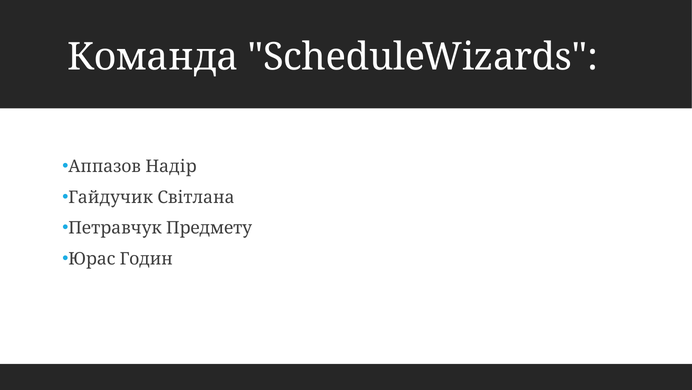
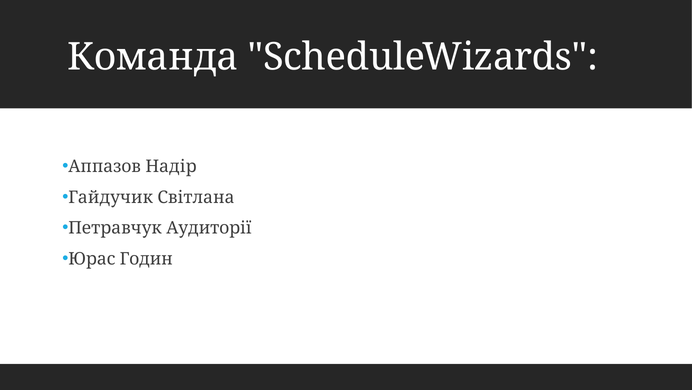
Предмету: Предмету -> Аудиторії (209, 228)
